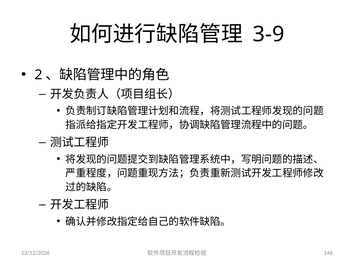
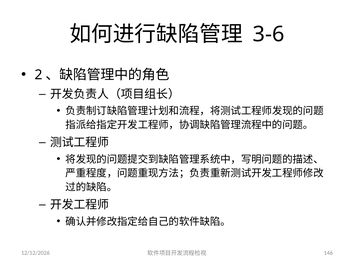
3-9: 3-9 -> 3-6 (269, 34)
